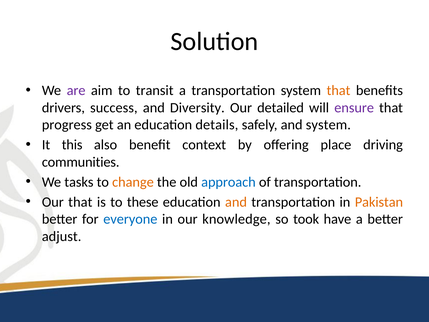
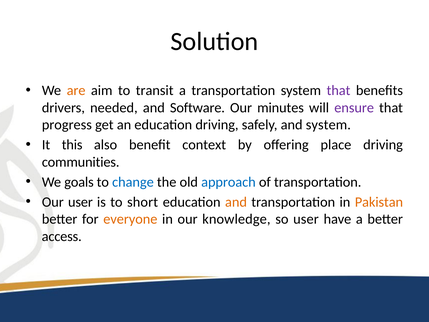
are colour: purple -> orange (76, 90)
that colour: orange -> purple (339, 90)
success: success -> needed (114, 108)
Diversity: Diversity -> Software (197, 108)
detailed: detailed -> minutes (281, 108)
education details: details -> driving (217, 125)
tasks: tasks -> goals (79, 182)
change colour: orange -> blue (133, 182)
Our that: that -> user (80, 202)
these: these -> short (143, 202)
everyone colour: blue -> orange (130, 219)
so took: took -> user (306, 219)
adjust: adjust -> access (62, 236)
